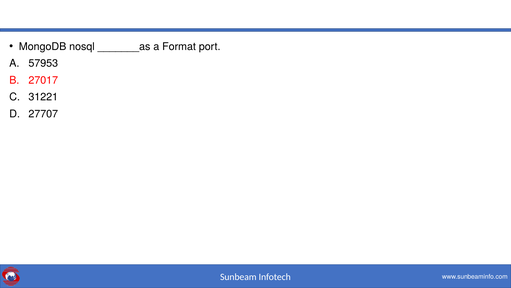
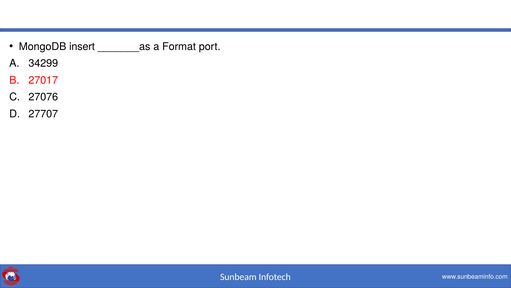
nosql: nosql -> insert (82, 46)
57953: 57953 -> 34299 (43, 63)
31221: 31221 -> 27076 (43, 97)
